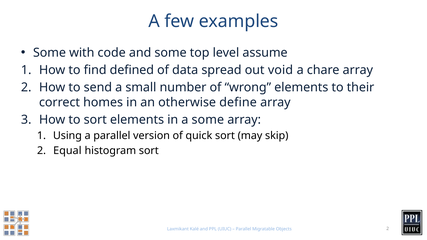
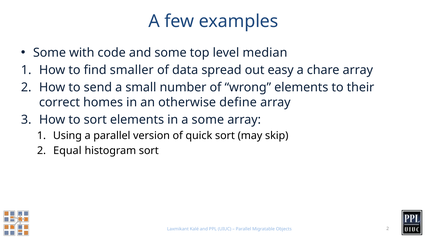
assume: assume -> median (265, 53)
defined: defined -> smaller (132, 70)
void: void -> easy (281, 70)
